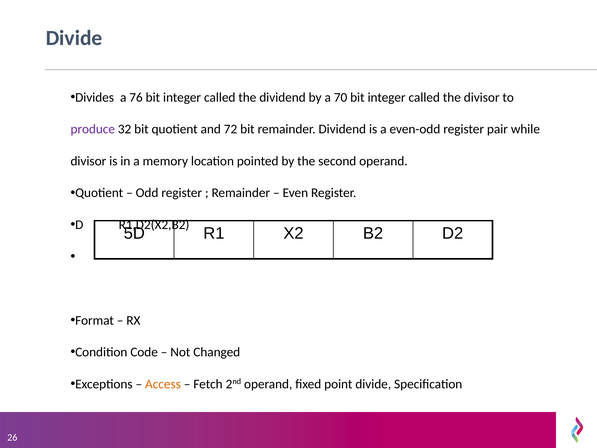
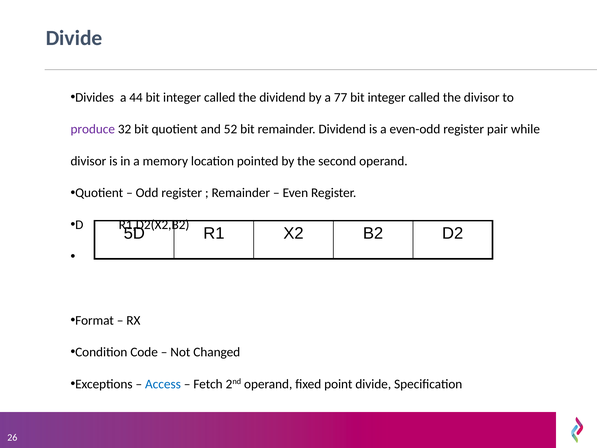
76: 76 -> 44 (136, 97)
70: 70 -> 77 (341, 97)
72: 72 -> 52 (231, 129)
Access colour: orange -> blue (163, 384)
